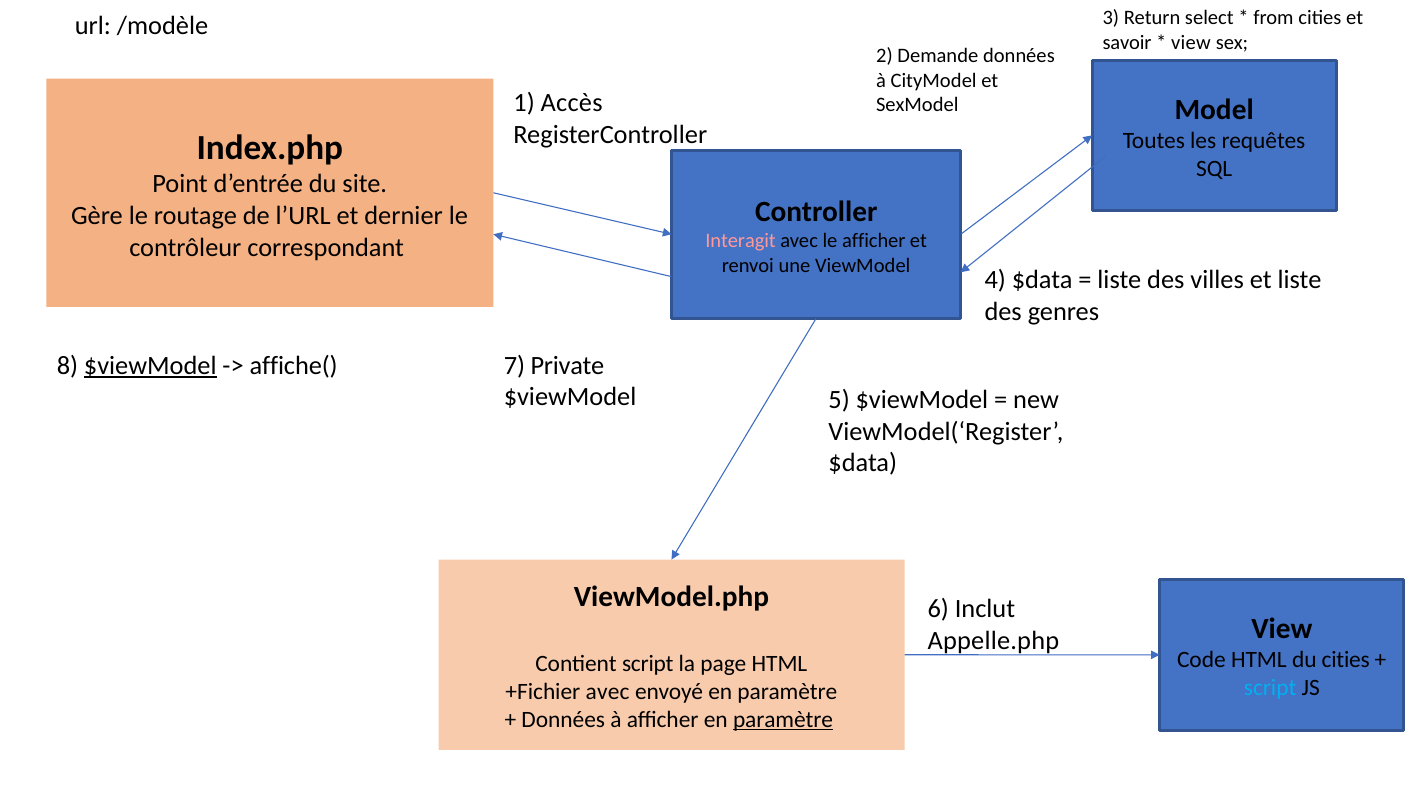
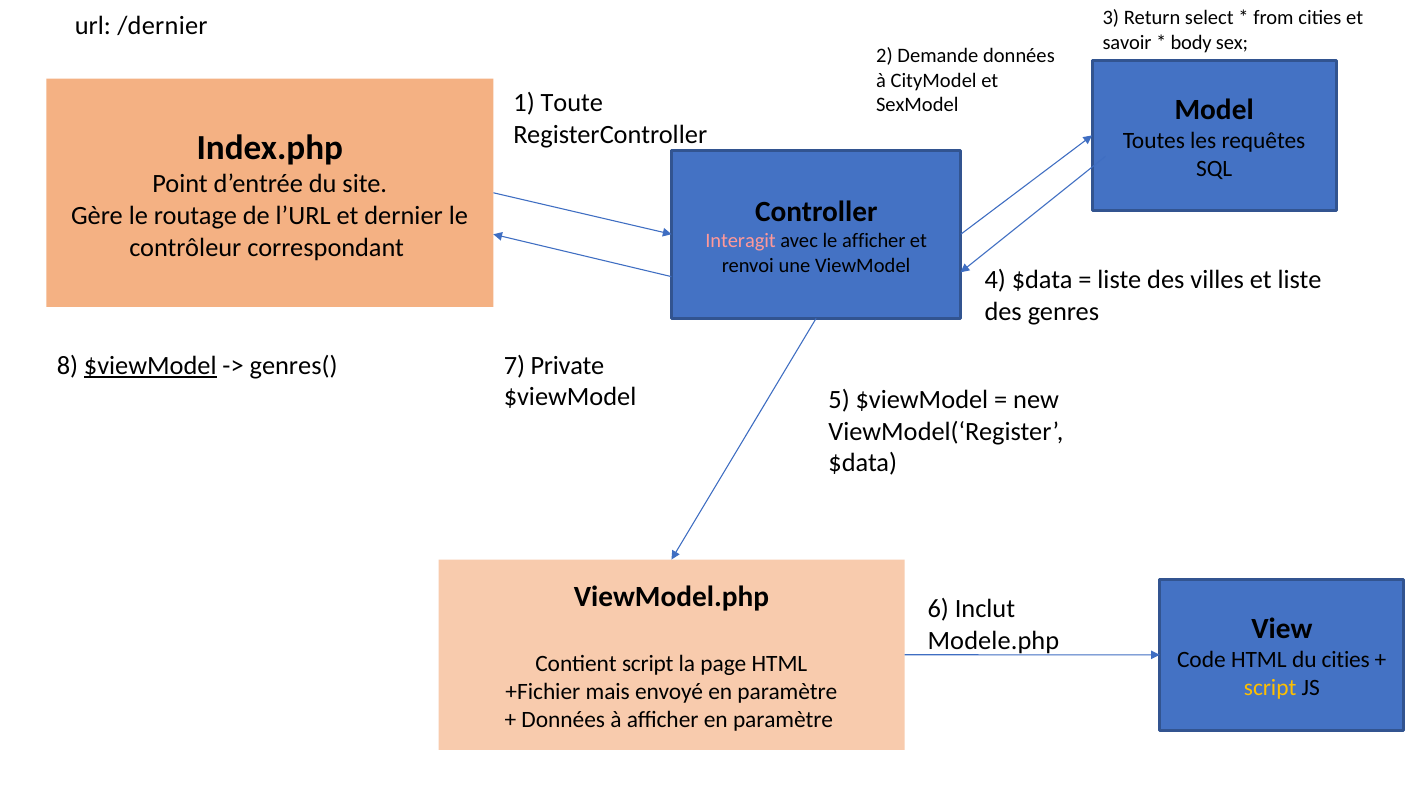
/modèle: /modèle -> /dernier (162, 26)
view: view -> body (1191, 43)
Accès: Accès -> Toute (572, 103)
affiche(: affiche( -> genres( (294, 366)
Appelle.php: Appelle.php -> Modele.php (993, 641)
script colour: light blue -> yellow (1270, 688)
+Fichier avec: avec -> mais (608, 692)
paramètre underline: present -> none (783, 720)
